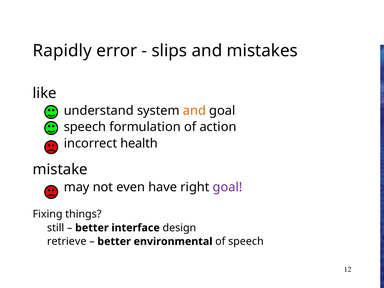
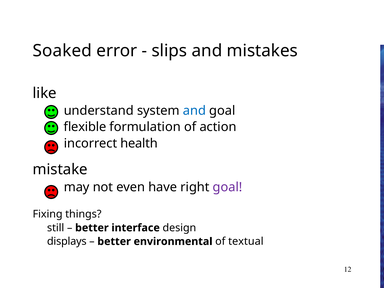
Rapidly: Rapidly -> Soaked (62, 51)
and colour: orange -> blue (194, 111)
speech: speech -> flexible (85, 127)
retrieve: retrieve -> displays (67, 241)
of speech: speech -> textual (246, 241)
